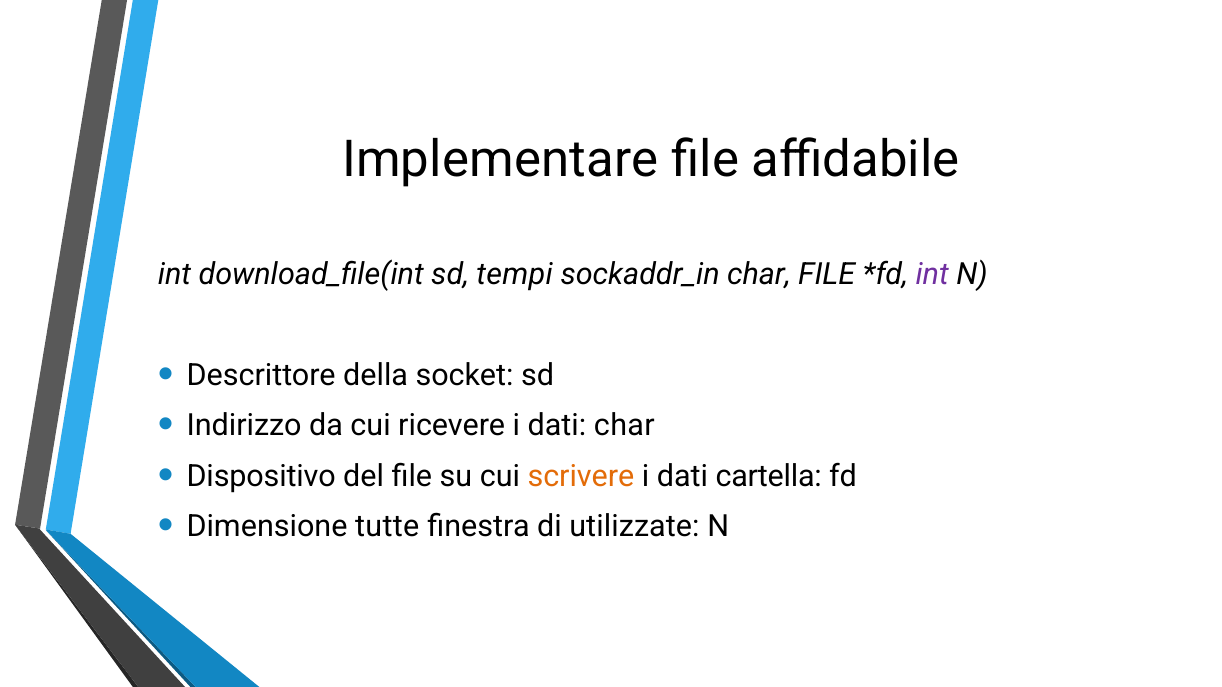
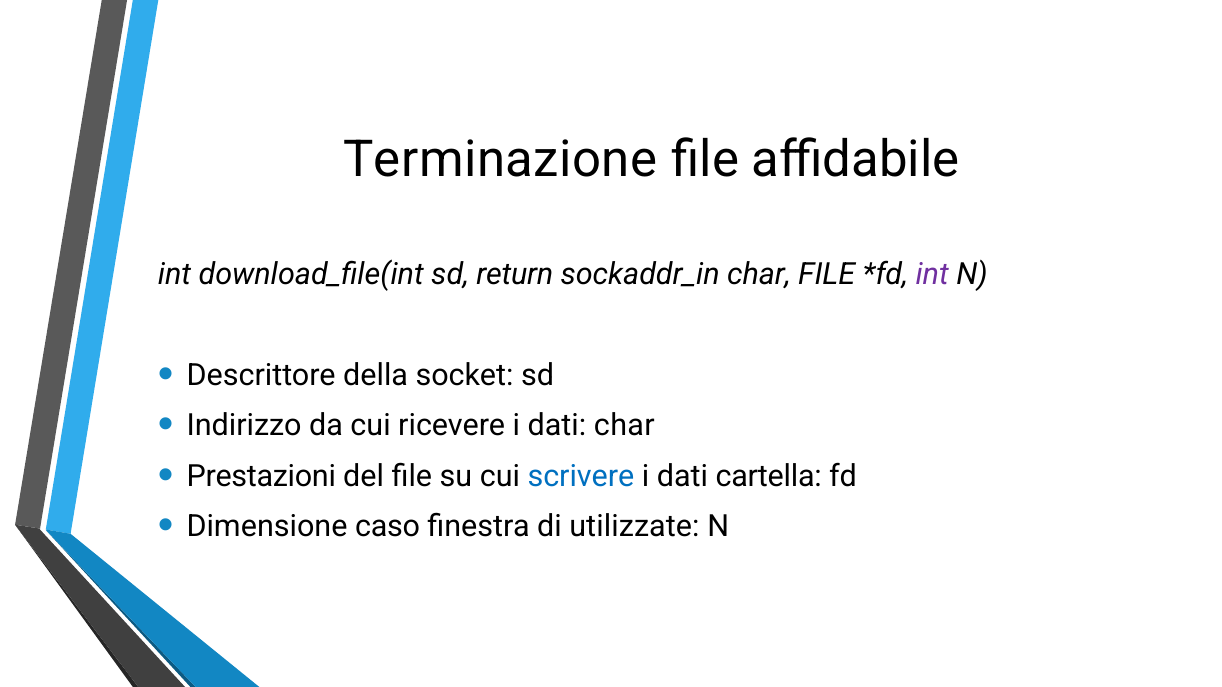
Implementare: Implementare -> Terminazione (500, 160)
tempi: tempi -> return (515, 275)
Dispositivo: Dispositivo -> Prestazioni (261, 476)
scrivere colour: orange -> blue (581, 476)
tutte: tutte -> caso (388, 527)
